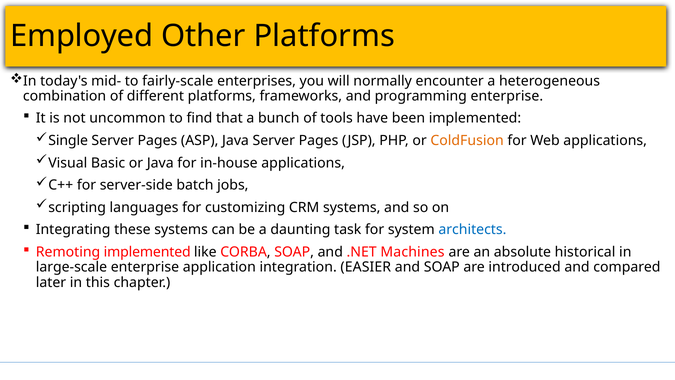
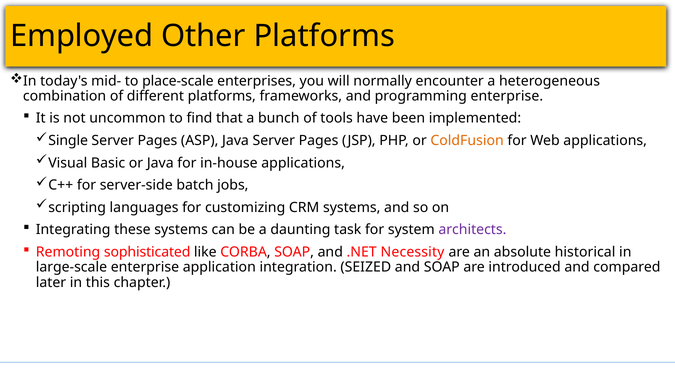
fairly-scale: fairly-scale -> place-scale (178, 81)
architects colour: blue -> purple (472, 229)
Remoting implemented: implemented -> sophisticated (147, 252)
Machines: Machines -> Necessity (412, 252)
EASIER: EASIER -> SEIZED (366, 267)
